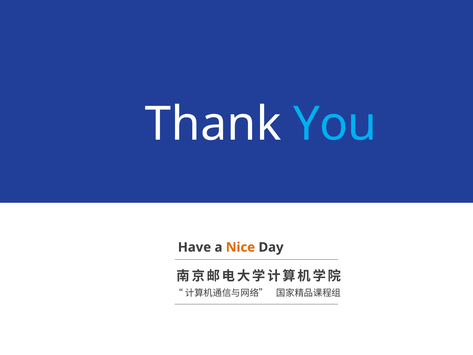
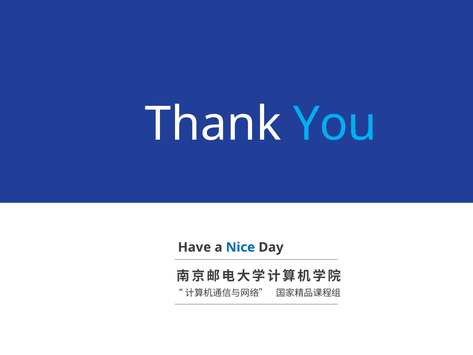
Nice colour: orange -> blue (240, 247)
